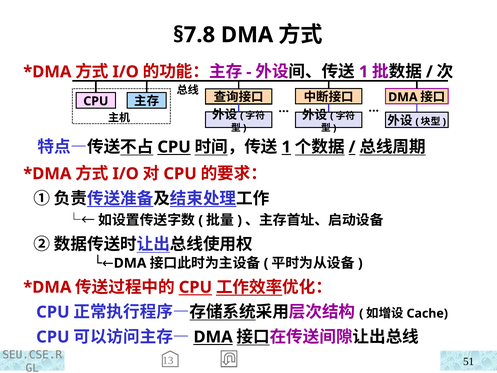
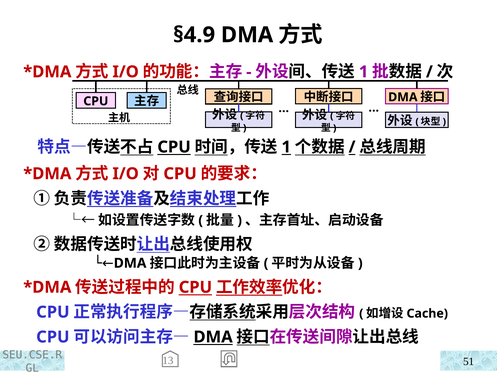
§7.8: §7.8 -> §4.9 (194, 35)
